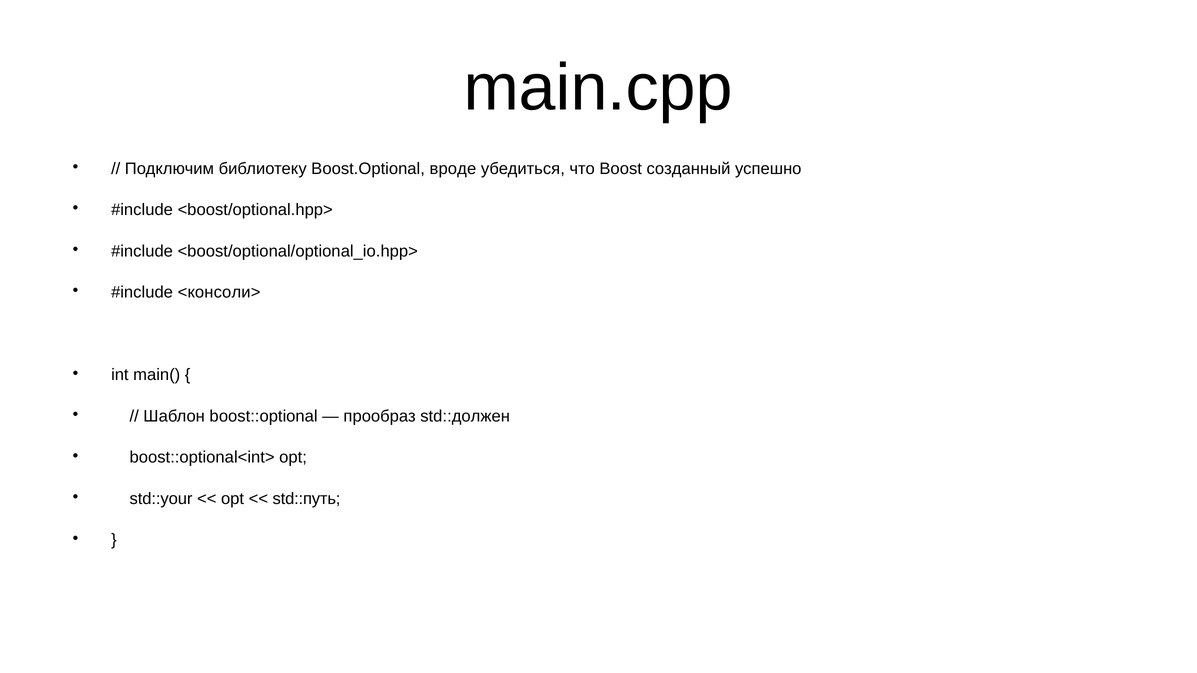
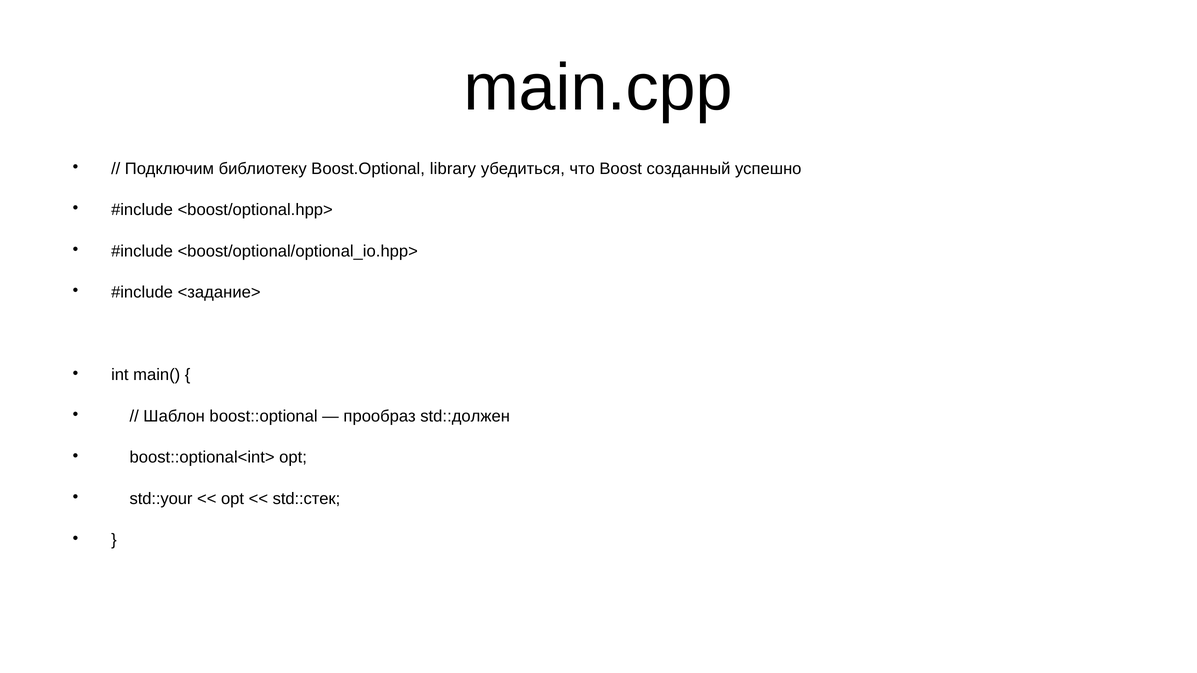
вроде: вроде -> library (453, 169)
<консоли>: <консоли> -> <задание> (219, 293)
std::путь: std::путь -> std::стек (306, 499)
